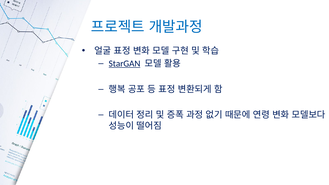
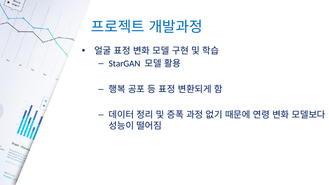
StarGAN underline: present -> none (125, 64)
